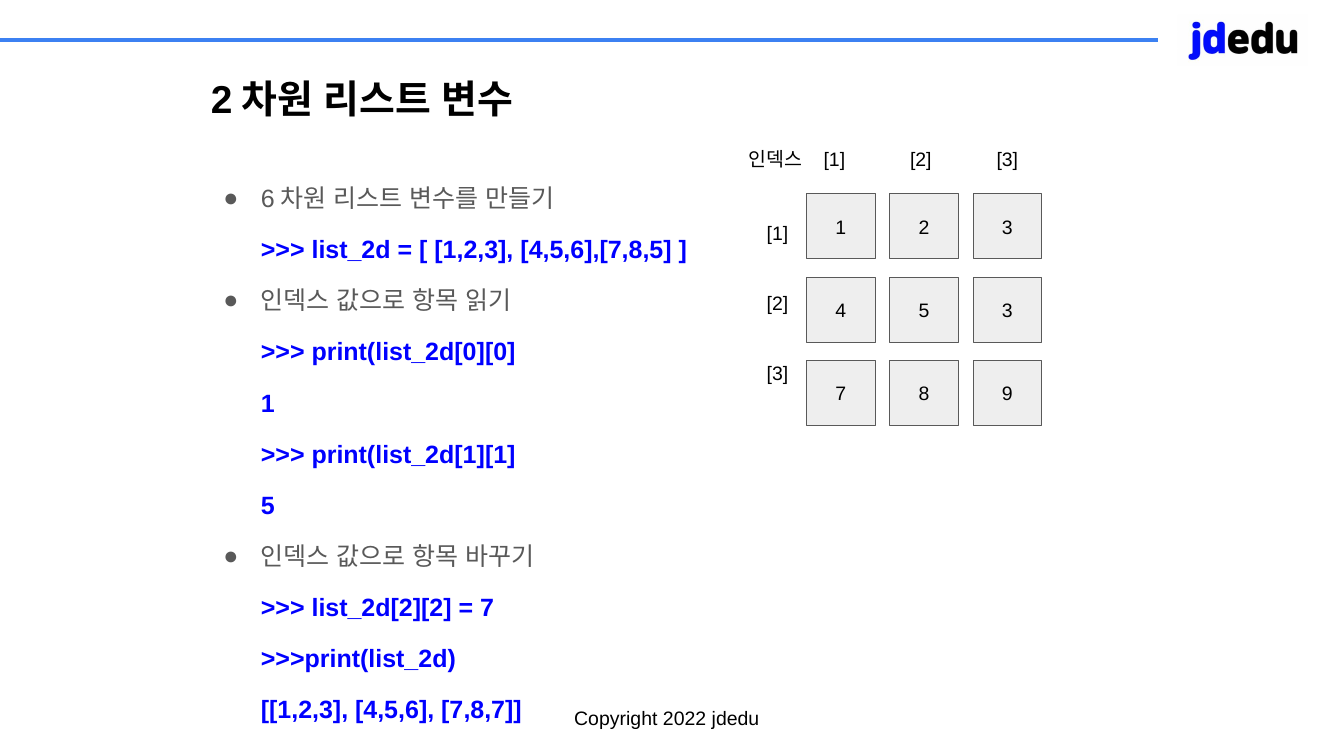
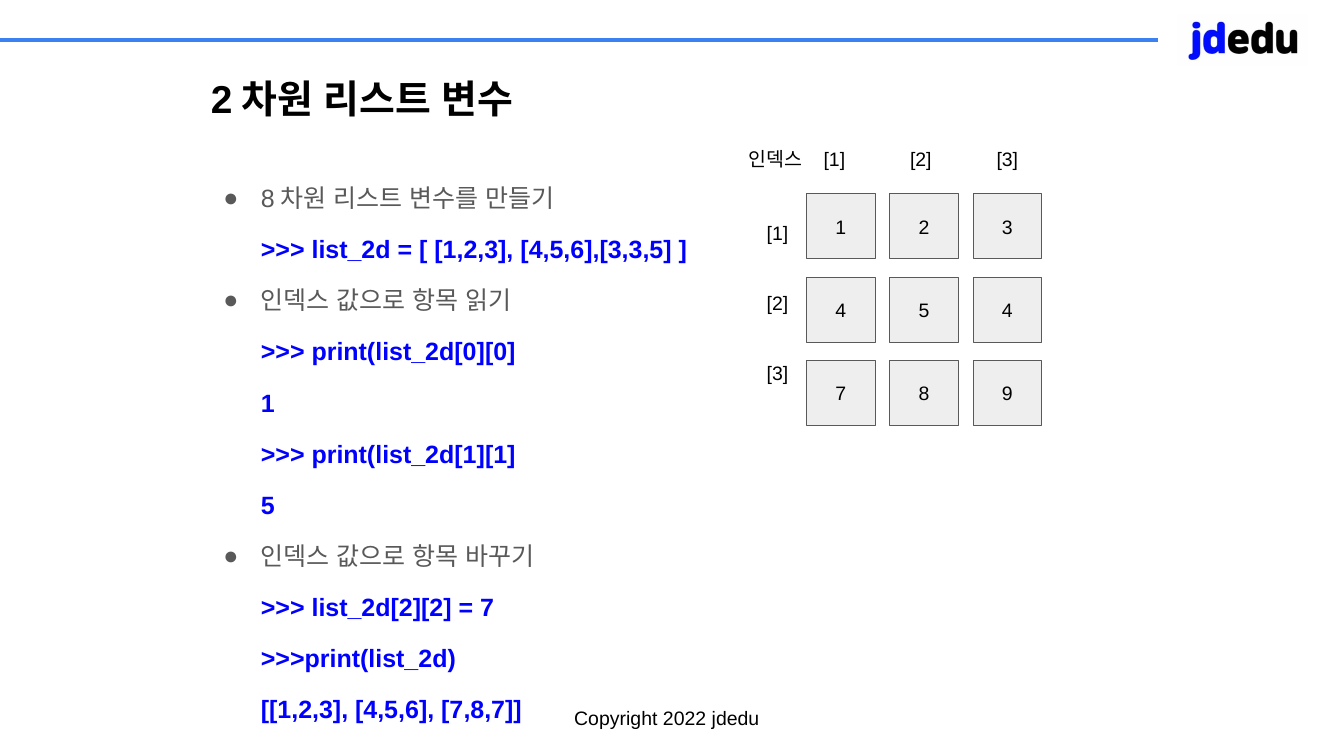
6: 6 -> 8 (268, 199)
4,5,6],[7,8,5: 4,5,6],[7,8,5 -> 4,5,6],[3,3,5 (596, 251)
5 3: 3 -> 4 (1007, 311)
